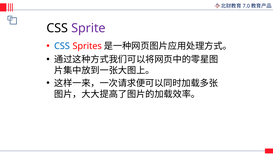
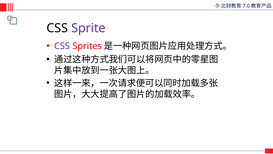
CSS colour: blue -> purple (62, 46)
